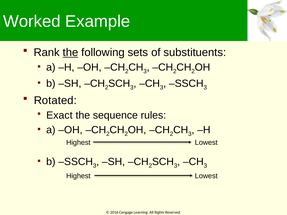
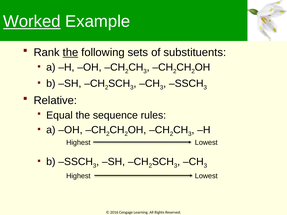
Worked underline: none -> present (32, 21)
Rotated: Rotated -> Relative (55, 101)
Exact: Exact -> Equal (59, 116)
